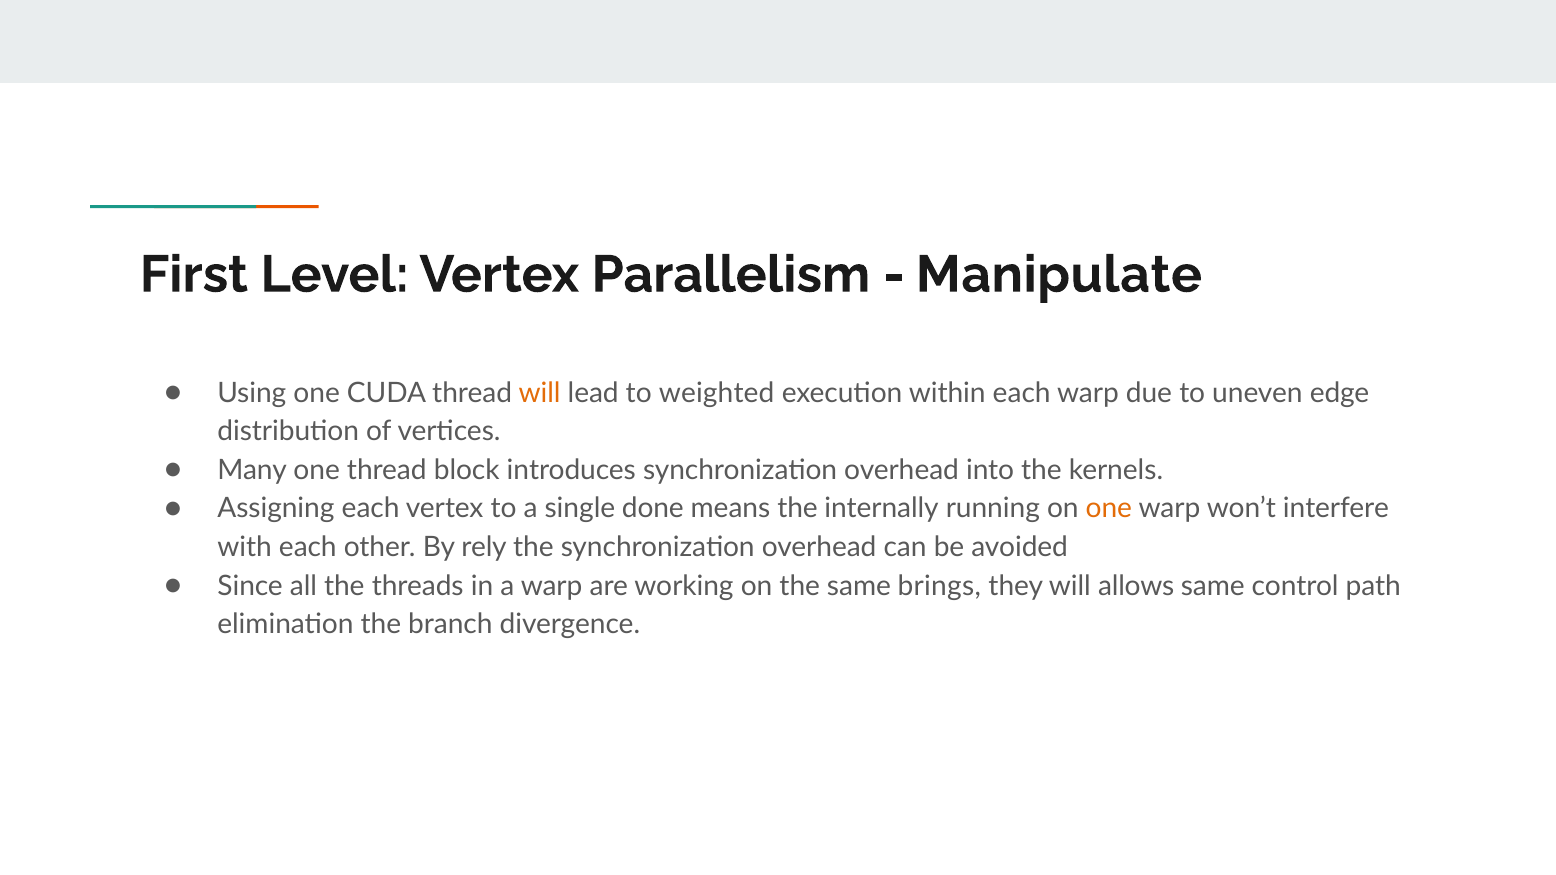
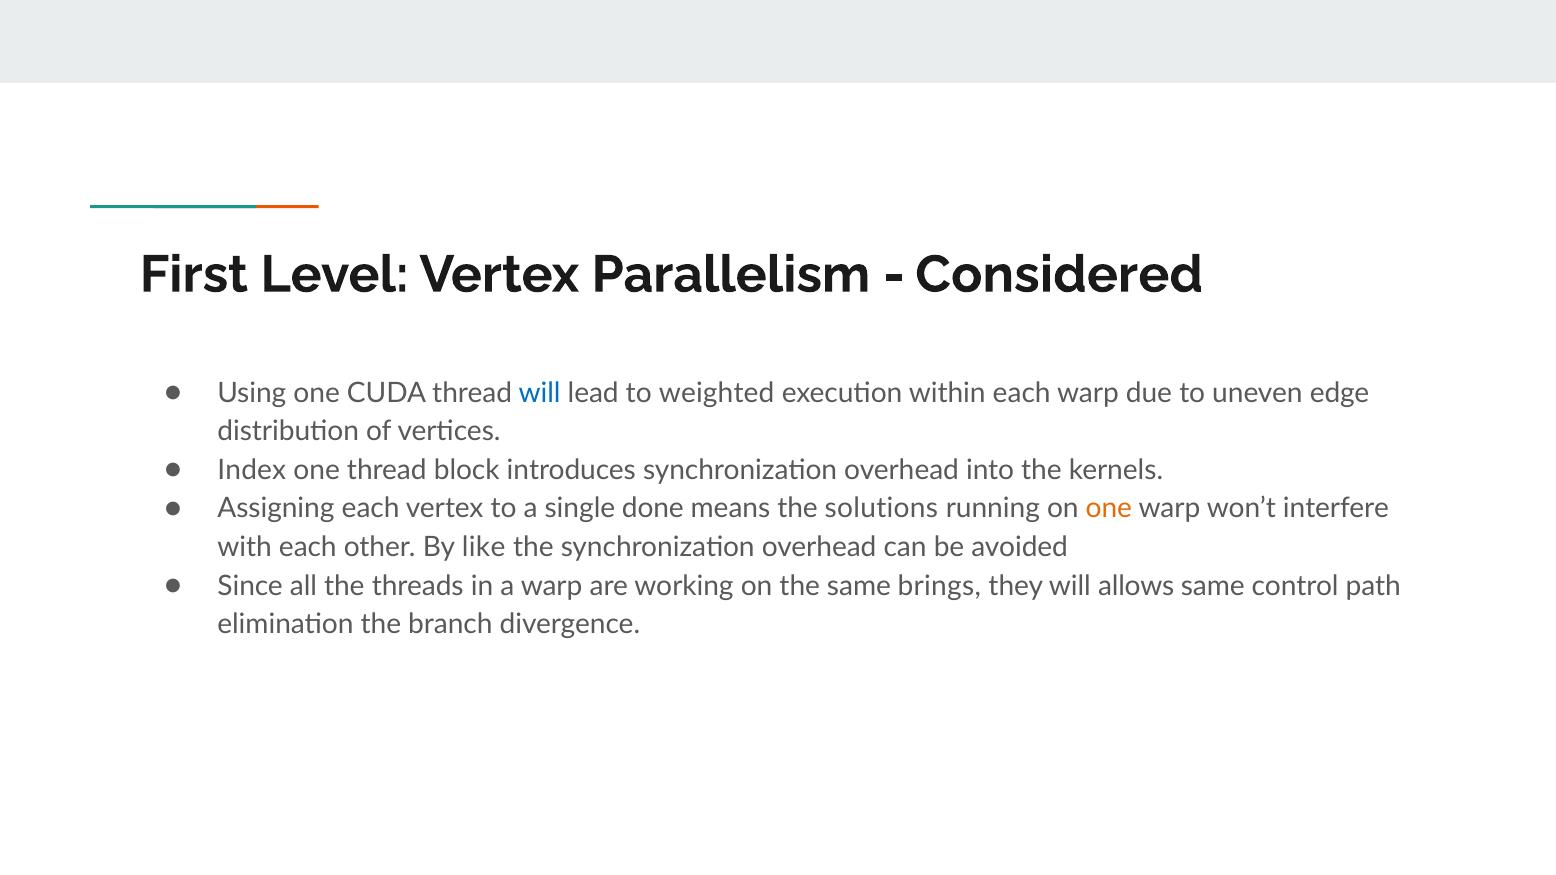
Manipulate: Manipulate -> Considered (1059, 275)
will colour: orange -> blue (540, 393)
Many: Many -> Index (252, 470)
internally: internally -> solutions (881, 509)
rely: rely -> like (484, 547)
